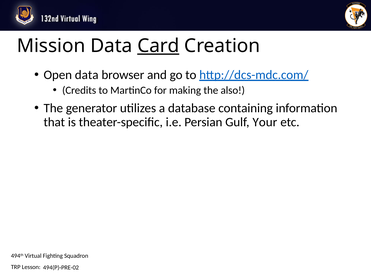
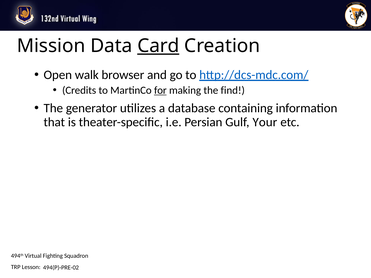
Open data: data -> walk (87, 75)
for underline: none -> present (160, 90)
also: also -> find (233, 90)
